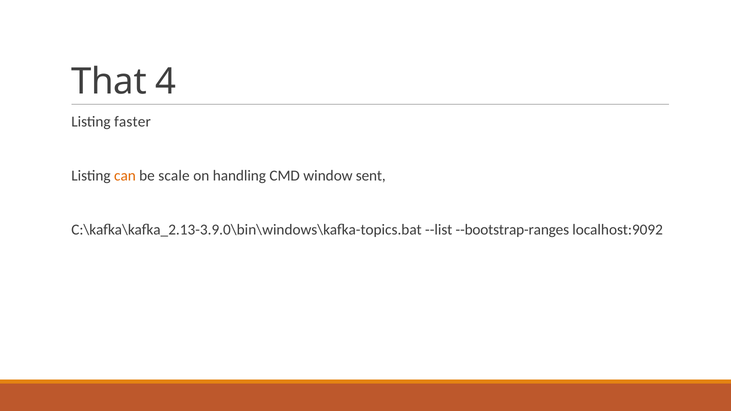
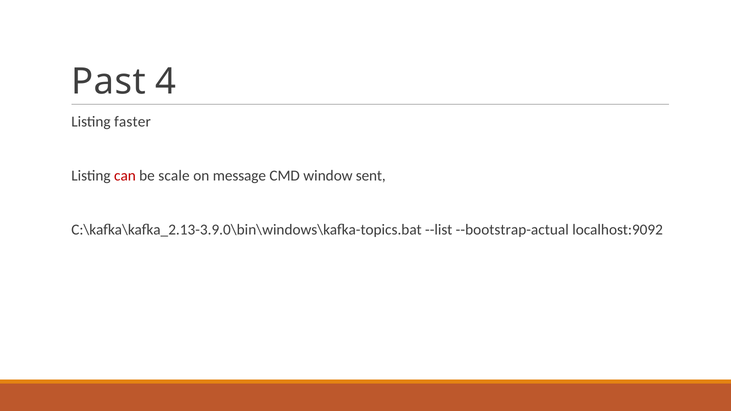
That: That -> Past (109, 82)
can colour: orange -> red (125, 176)
handling: handling -> message (239, 176)
--bootstrap-ranges: --bootstrap-ranges -> --bootstrap-actual (512, 230)
